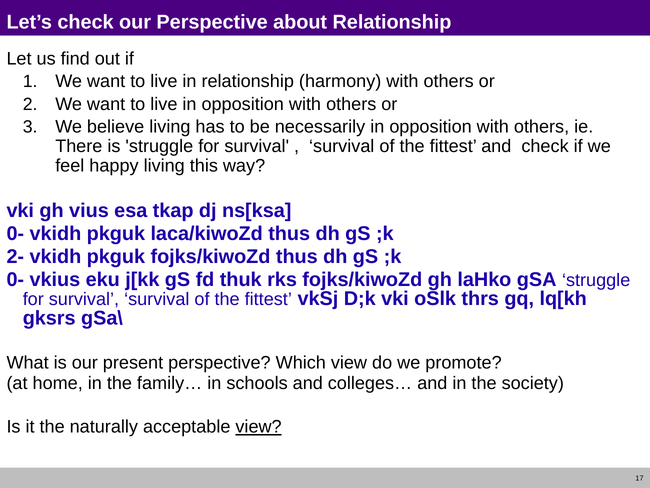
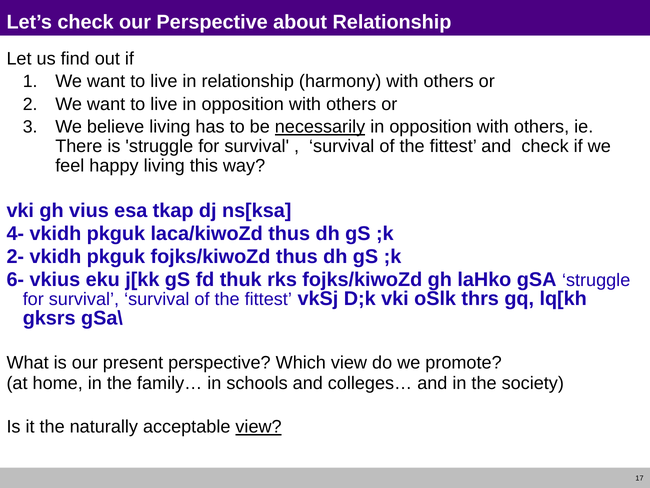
necessarily underline: none -> present (320, 127)
0-: 0- -> 4- (15, 234)
0-: 0- -> 6- (15, 279)
